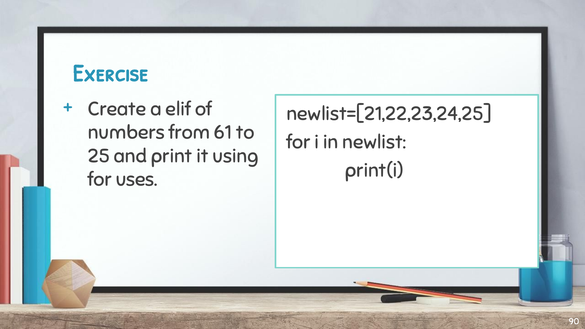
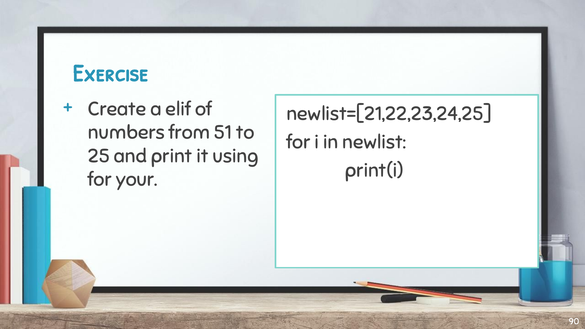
61: 61 -> 51 (223, 133)
uses: uses -> your (137, 179)
